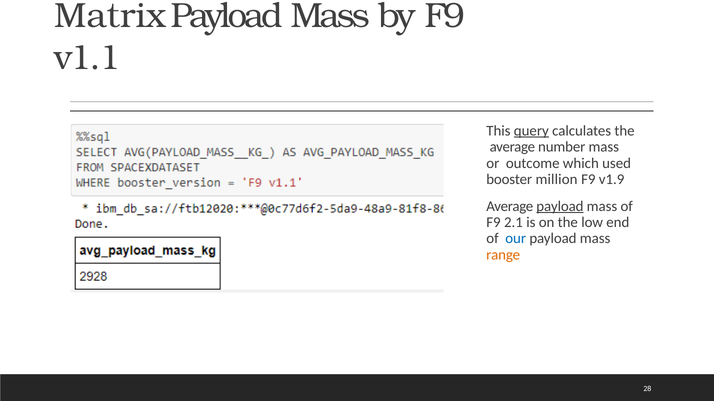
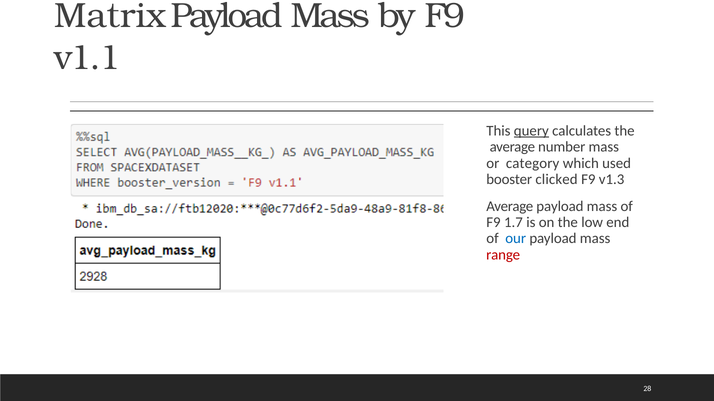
outcome: outcome -> category (533, 163)
million: million -> clicked (557, 180)
v1.9: v1.9 -> v1.3 (612, 180)
payload underline: present -> none (560, 206)
2.1: 2.1 -> 1.7 (513, 223)
range colour: orange -> red (503, 255)
